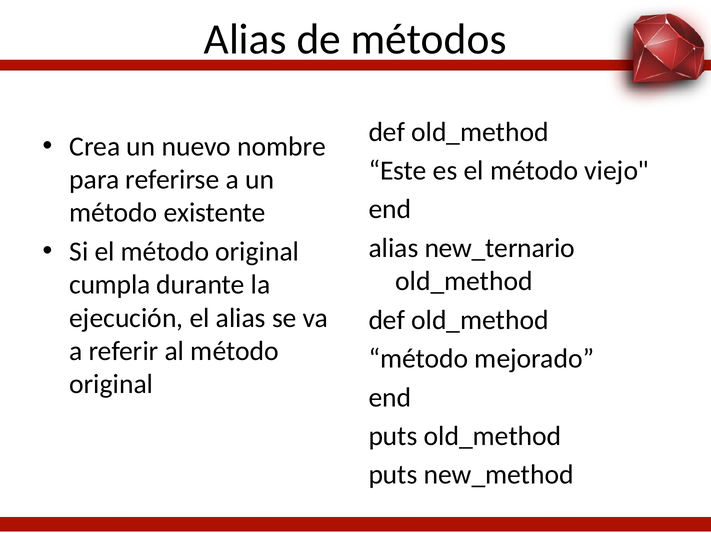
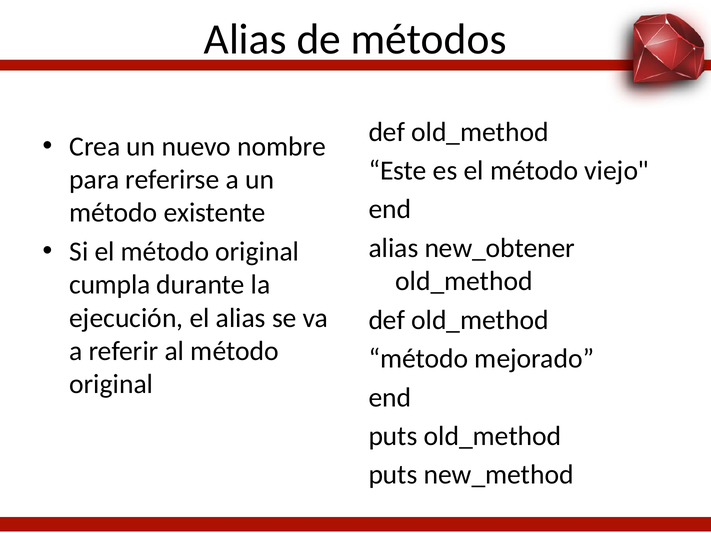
new_ternario: new_ternario -> new_obtener (500, 248)
